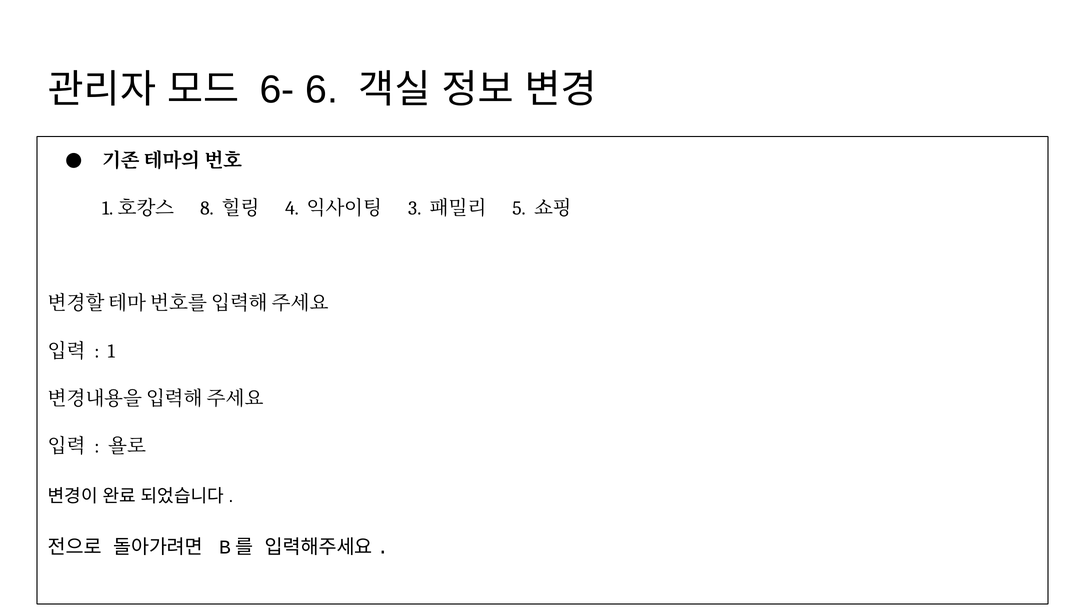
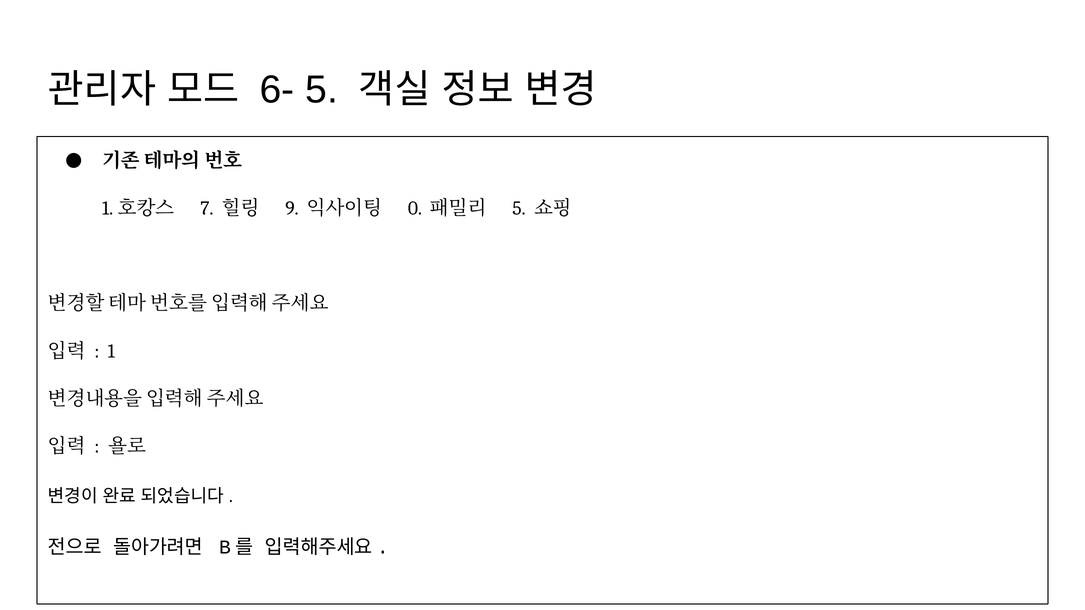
6- 6: 6 -> 5 (322, 90)
8: 8 -> 7 (207, 208)
4: 4 -> 9 (292, 208)
3: 3 -> 0 (415, 208)
